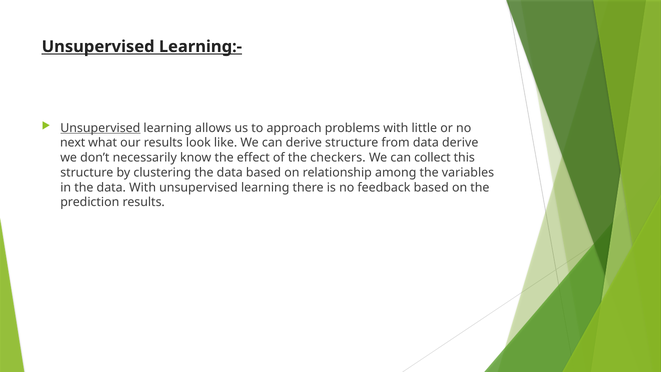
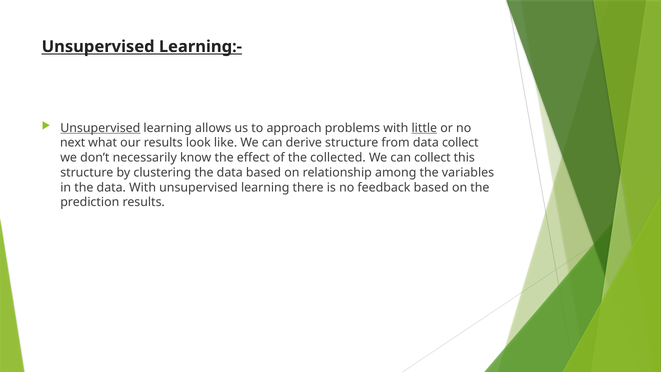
little underline: none -> present (424, 128)
data derive: derive -> collect (460, 143)
checkers: checkers -> collected (338, 158)
